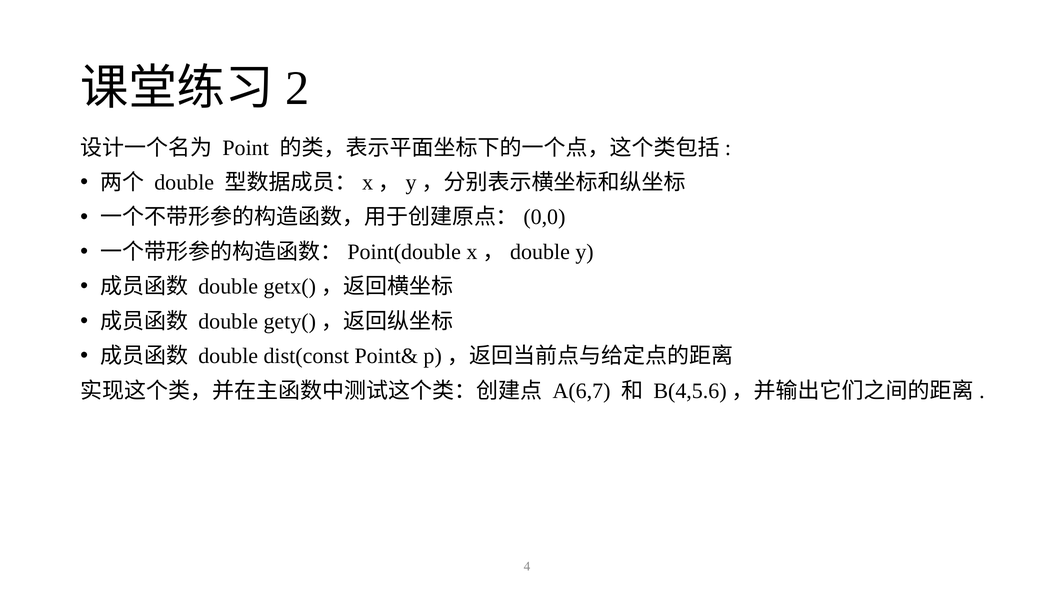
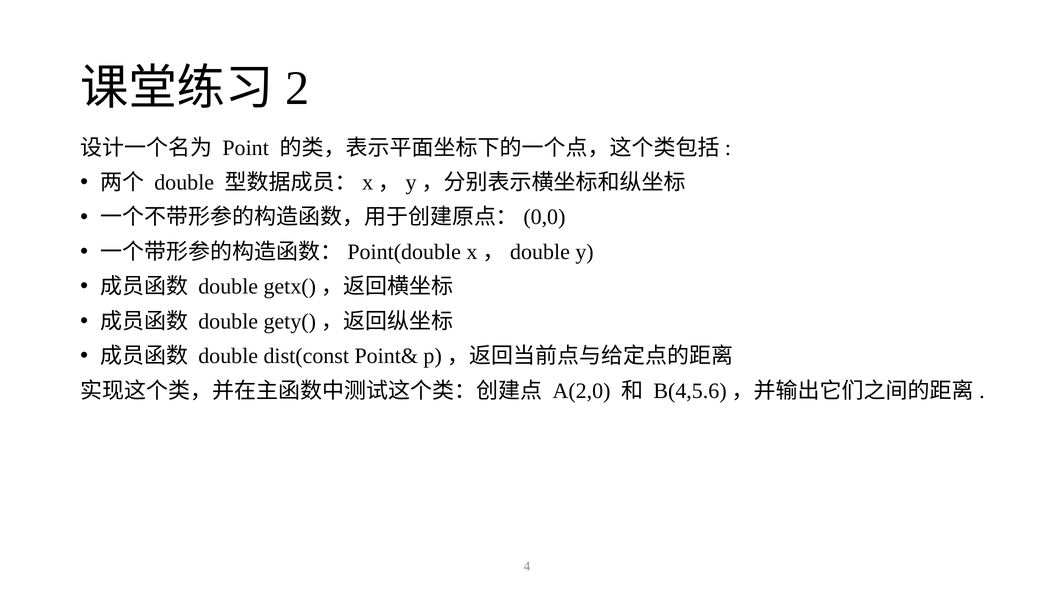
A(6,7: A(6,7 -> A(2,0 (581, 391)
